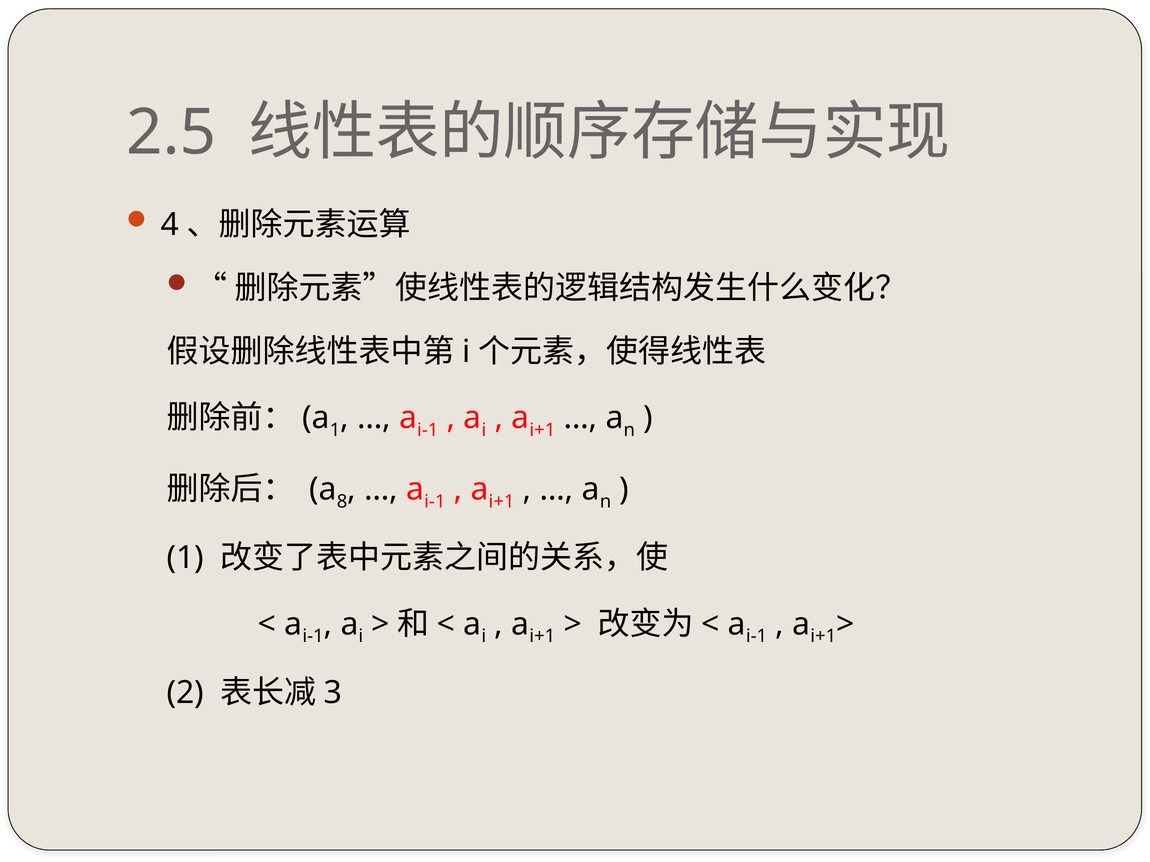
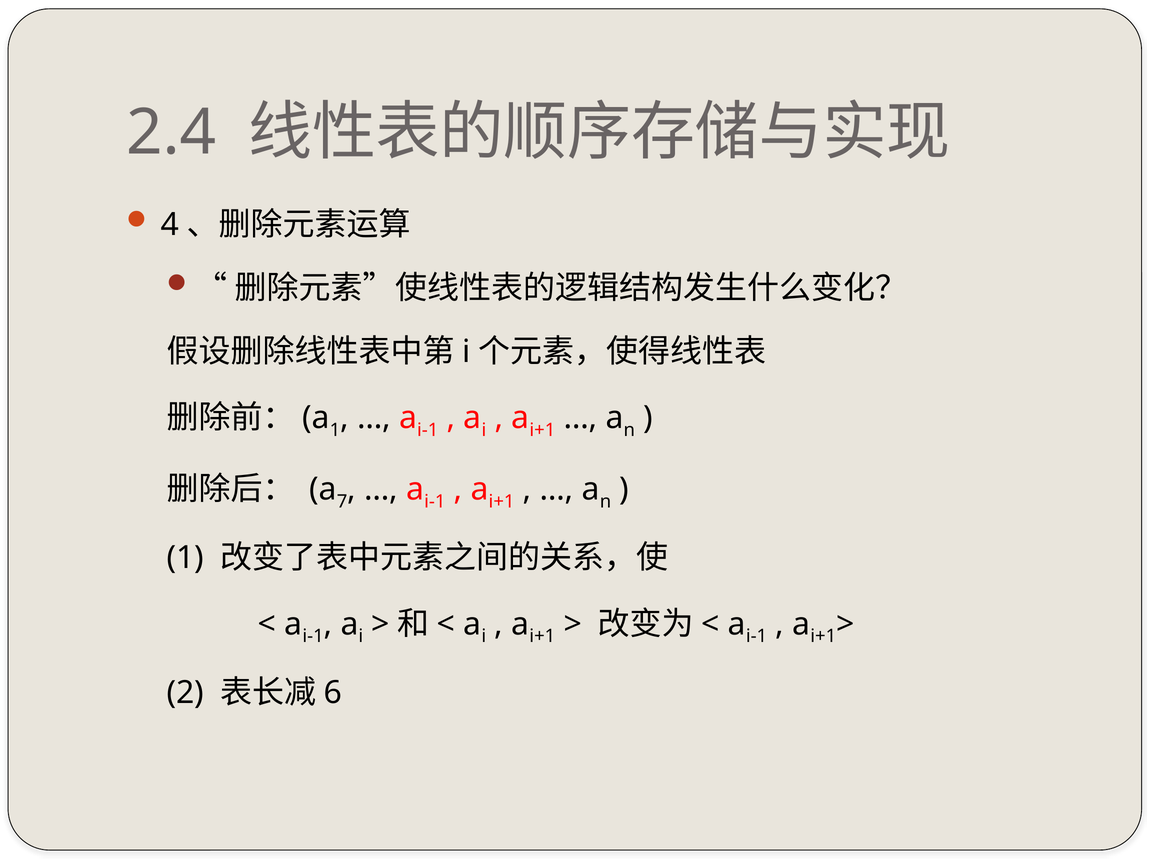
2.5: 2.5 -> 2.4 (171, 133)
8: 8 -> 7 (342, 502)
3: 3 -> 6 (333, 693)
